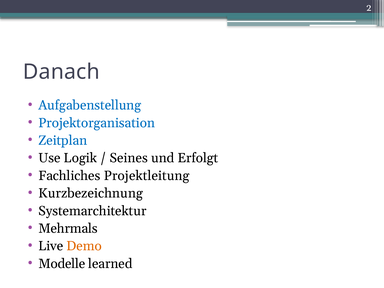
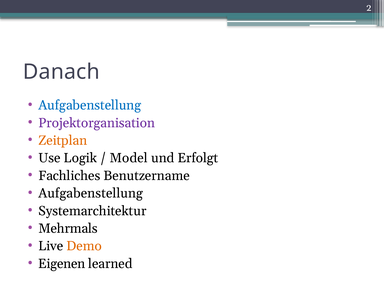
Projektorganisation colour: blue -> purple (97, 123)
Zeitplan colour: blue -> orange (63, 140)
Seines: Seines -> Model (129, 158)
Projektleitung: Projektleitung -> Benutzername (147, 176)
Kurzbezeichnung: Kurzbezeichnung -> Aufgabenstellung (91, 193)
Modelle: Modelle -> Eigenen (62, 264)
